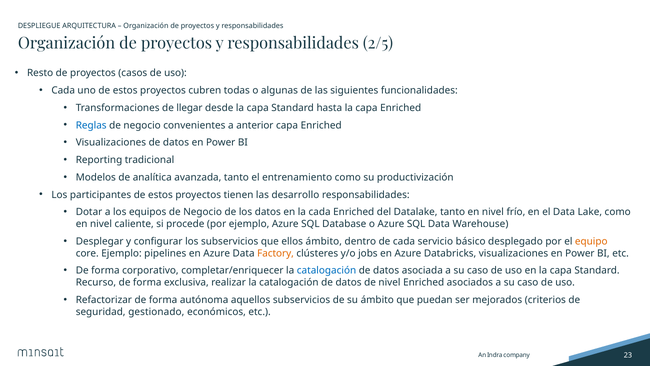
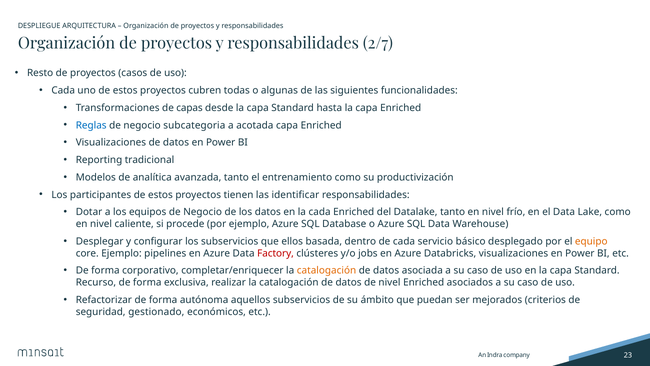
2/5: 2/5 -> 2/7 (378, 43)
llegar: llegar -> capas (189, 108)
convenientes: convenientes -> subcategoria (194, 125)
anterior: anterior -> acotada (255, 125)
desarrollo: desarrollo -> identificar (295, 195)
ellos ámbito: ámbito -> basada (324, 241)
Factory colour: orange -> red (276, 253)
catalogación colour: blue -> orange (326, 270)
